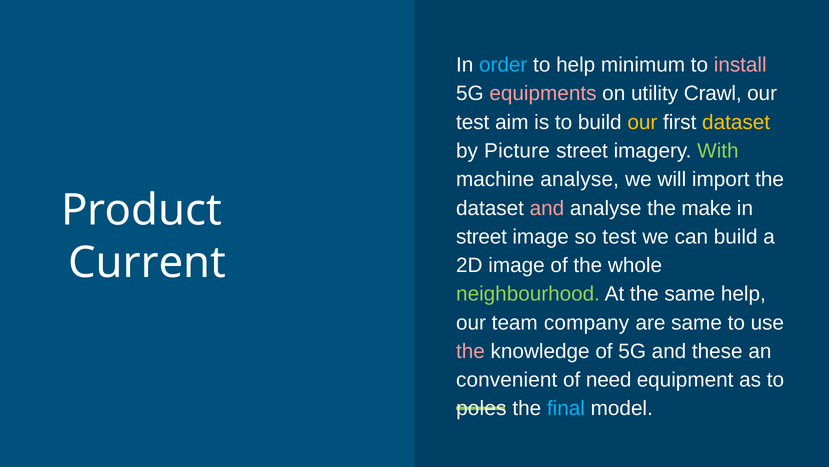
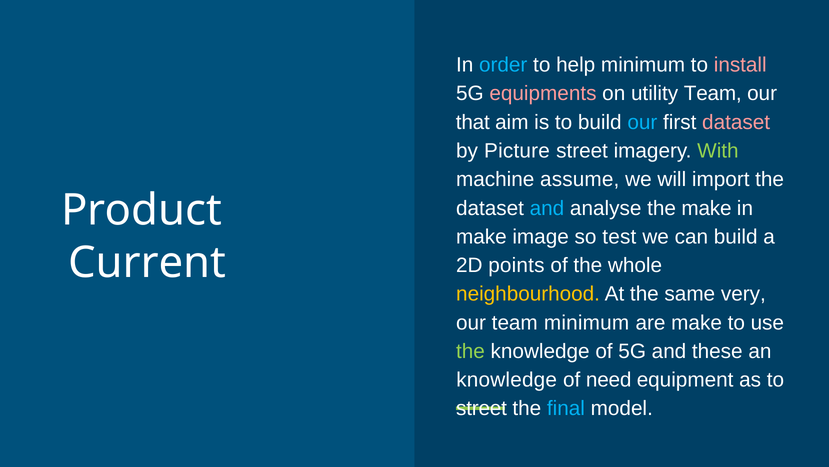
utility Crawl: Crawl -> Team (713, 93)
test: test -> that (473, 122)
our colour: yellow -> light blue (642, 122)
dataset colour: yellow -> pink (736, 122)
machine analyse: analyse -> assume (580, 179)
and colour: pink -> light blue (547, 208)
street: street -> make (481, 236)
2D image: image -> points (516, 265)
neighbourhood colour: light green -> yellow (528, 294)
same help: help -> very (743, 294)
team company: company -> minimum (587, 322)
are same: same -> make (697, 322)
the colour: pink -> light green (471, 351)
convenient: convenient -> knowledge (507, 379)
poles: poles -> street (482, 408)
